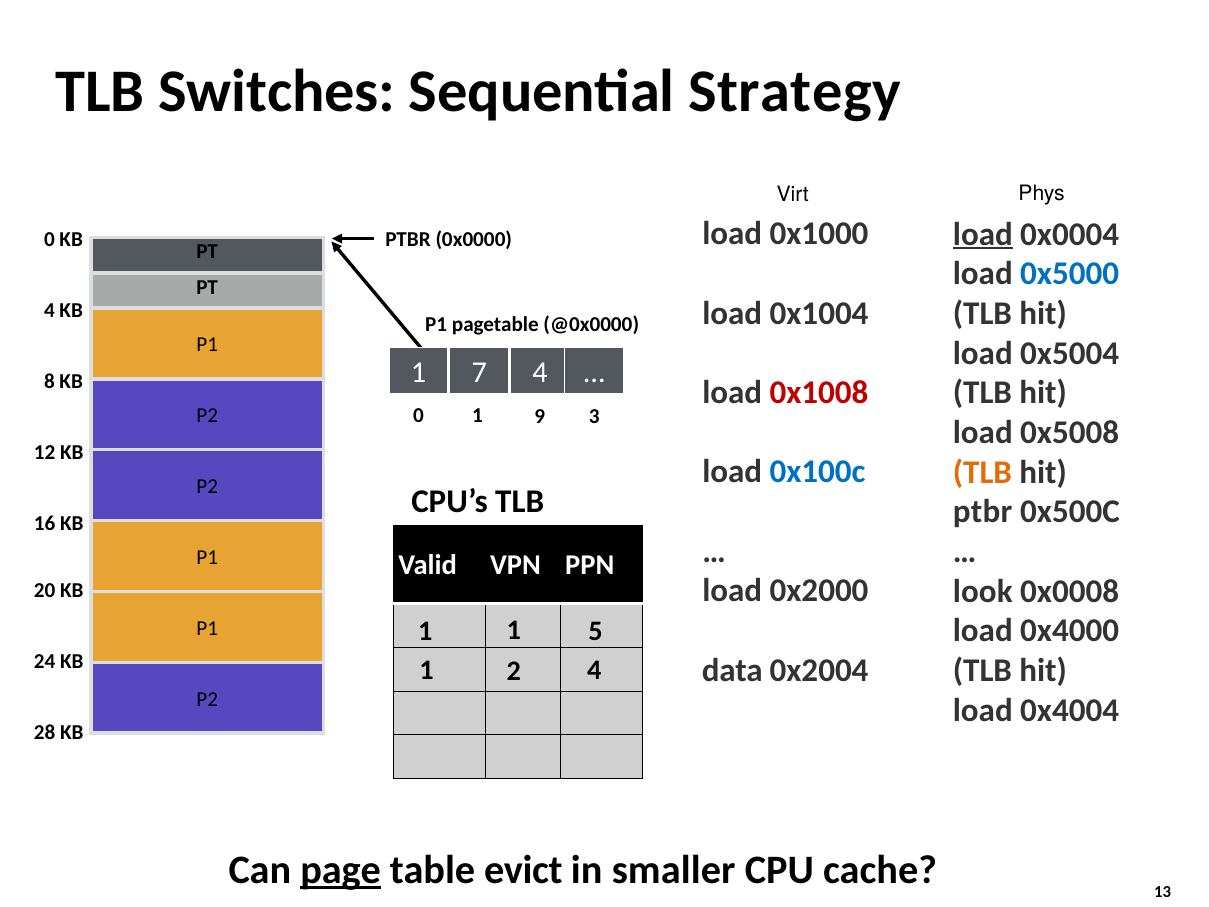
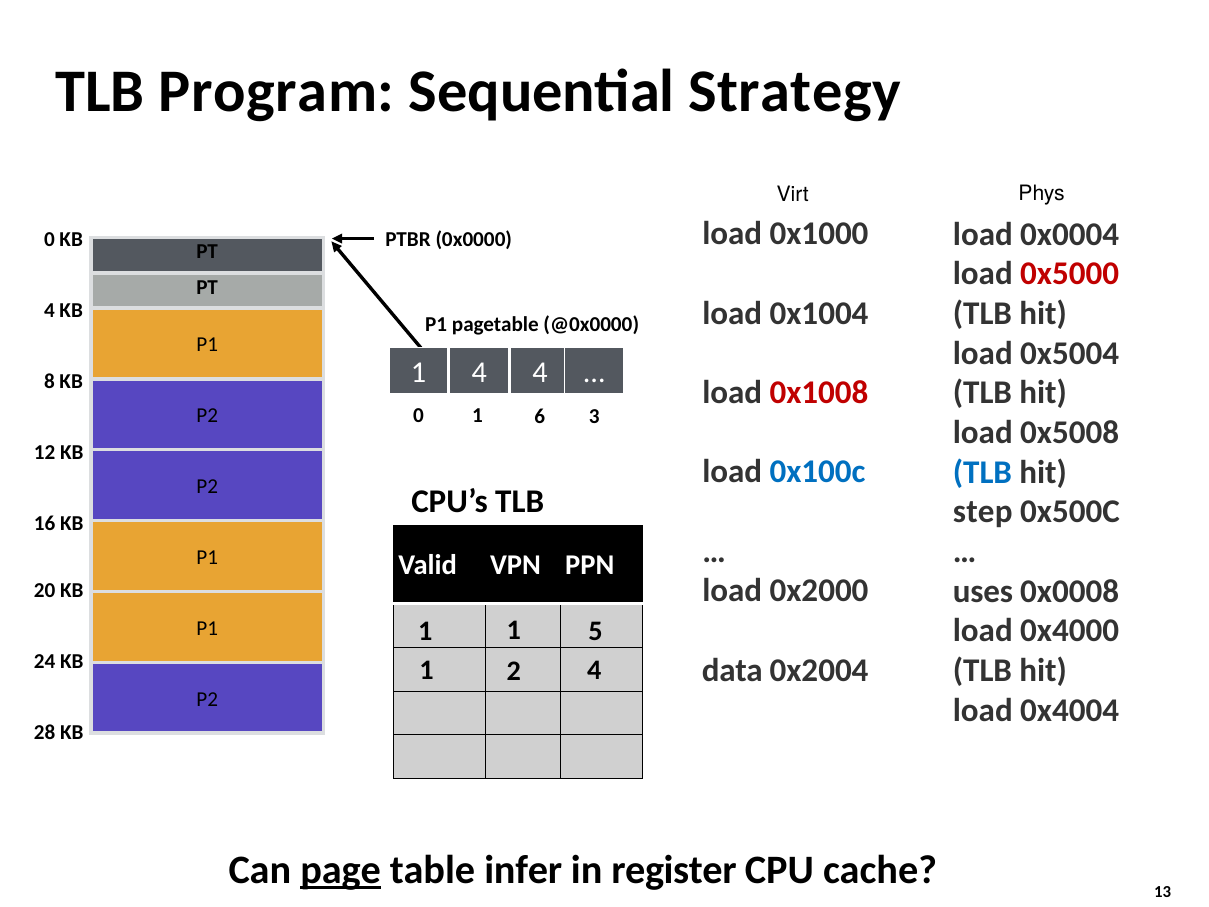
Switches: Switches -> Program (276, 91)
load underline: present -> none (983, 234)
0x5000 colour: blue -> red (1070, 274)
1 7: 7 -> 4 (479, 372)
9: 9 -> 6 (540, 417)
TLB colour: orange -> blue (982, 472)
ptbr: ptbr -> step (983, 512)
look: look -> uses (983, 591)
evict: evict -> infer (523, 870)
smaller: smaller -> register (674, 870)
